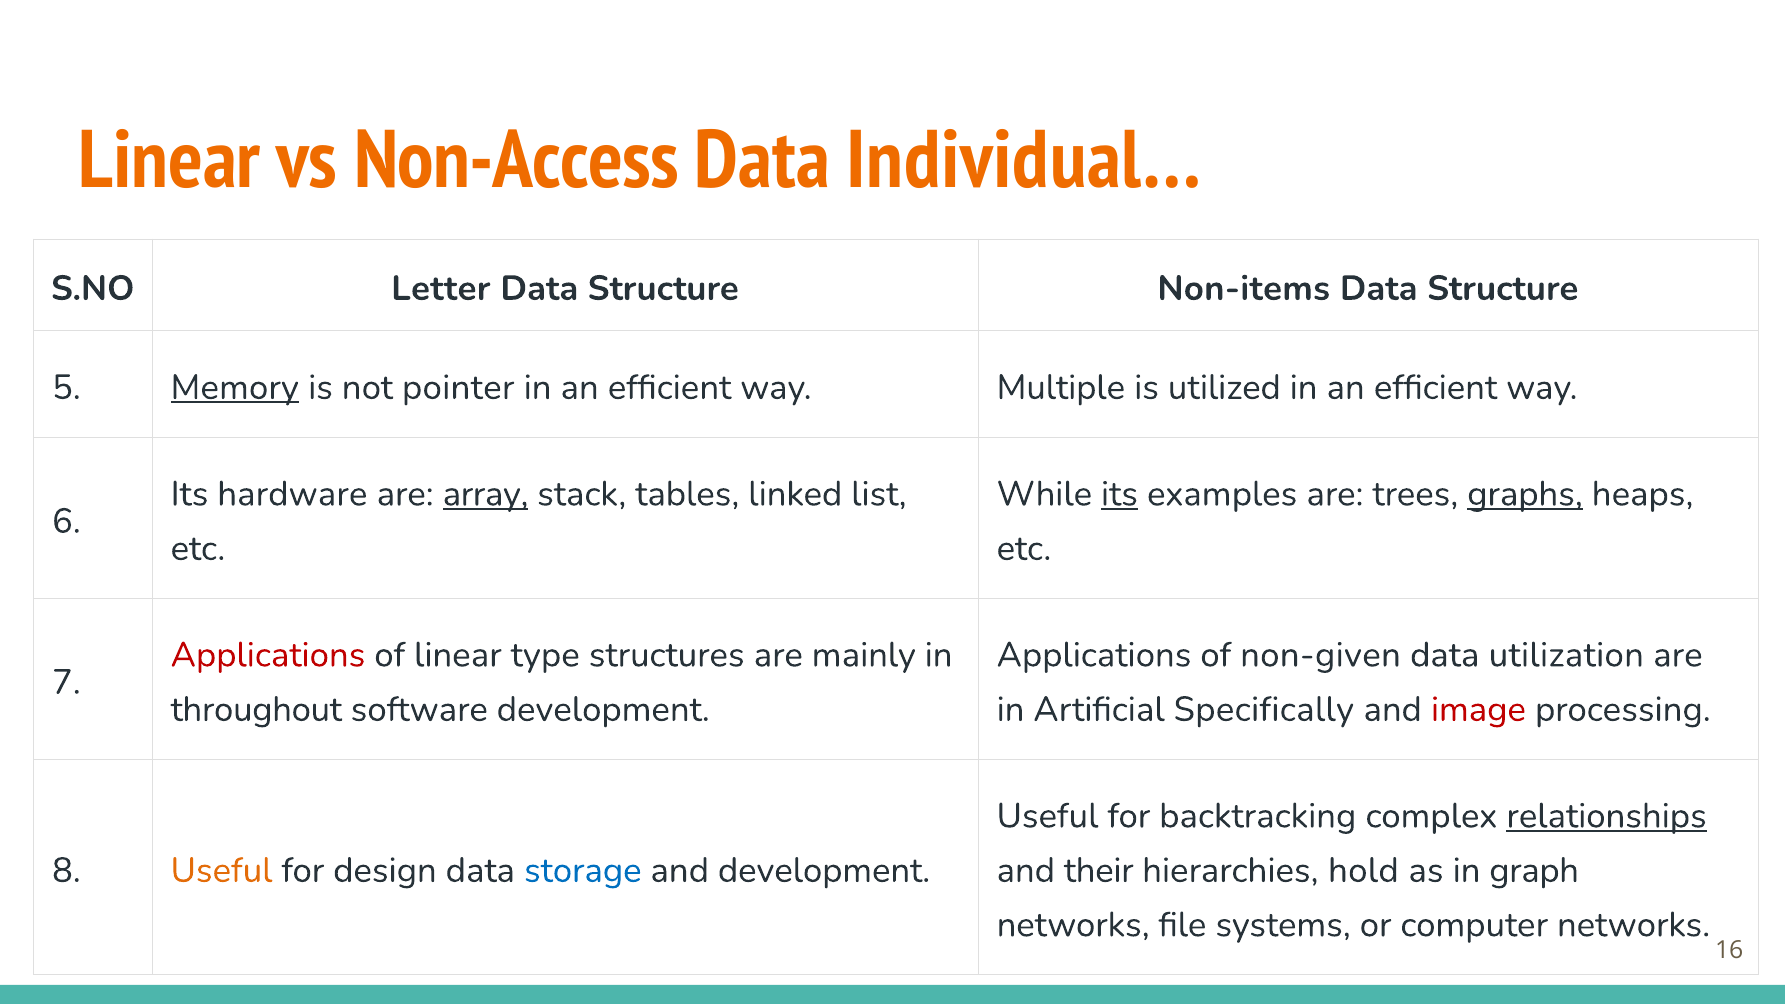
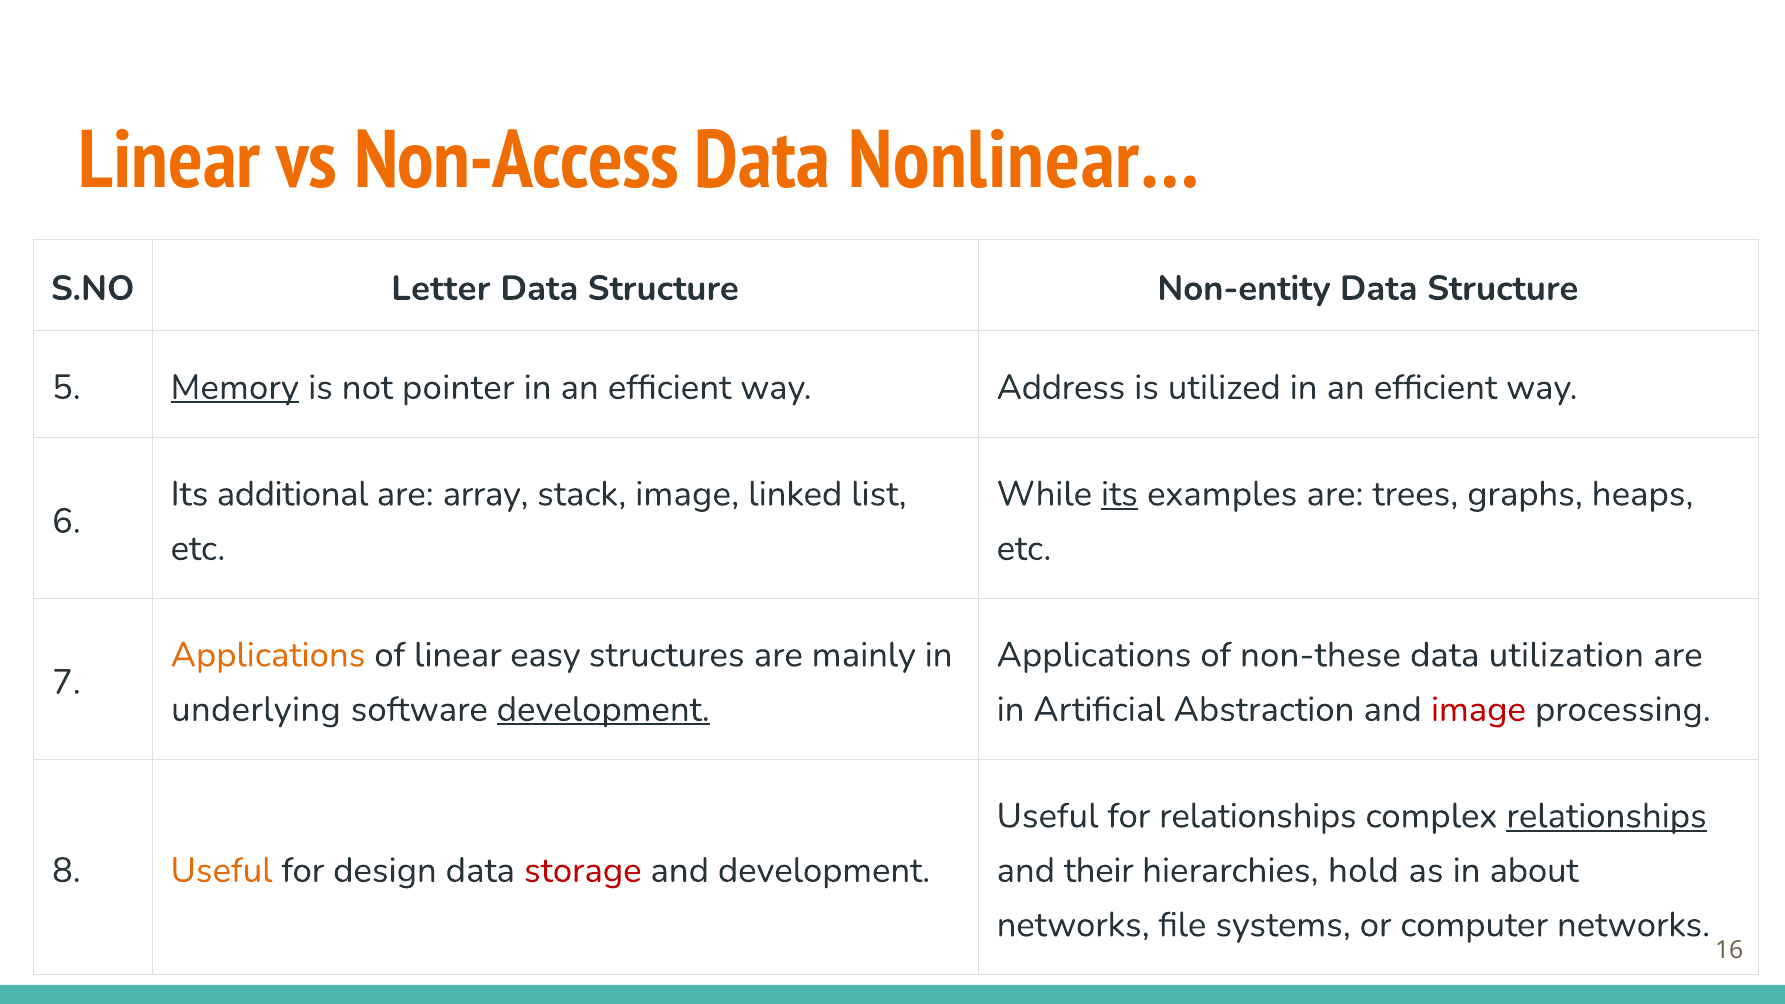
Individual…: Individual… -> Nonlinear… (1024, 161)
Non-items: Non-items -> Non-entity (1244, 288)
Multiple: Multiple -> Address (1061, 387)
hardware: hardware -> additional (293, 494)
array underline: present -> none (486, 494)
stack tables: tables -> image (687, 494)
graphs underline: present -> none (1525, 494)
Applications colour: red -> orange (268, 655)
type: type -> easy (545, 655)
non-given: non-given -> non-these (1321, 655)
throughout: throughout -> underlying (256, 709)
development underline: none -> present (603, 709)
Specifically: Specifically -> Abstraction (1264, 709)
for backtracking: backtracking -> relationships (1258, 816)
storage colour: blue -> red (583, 870)
graph: graph -> about (1534, 870)
